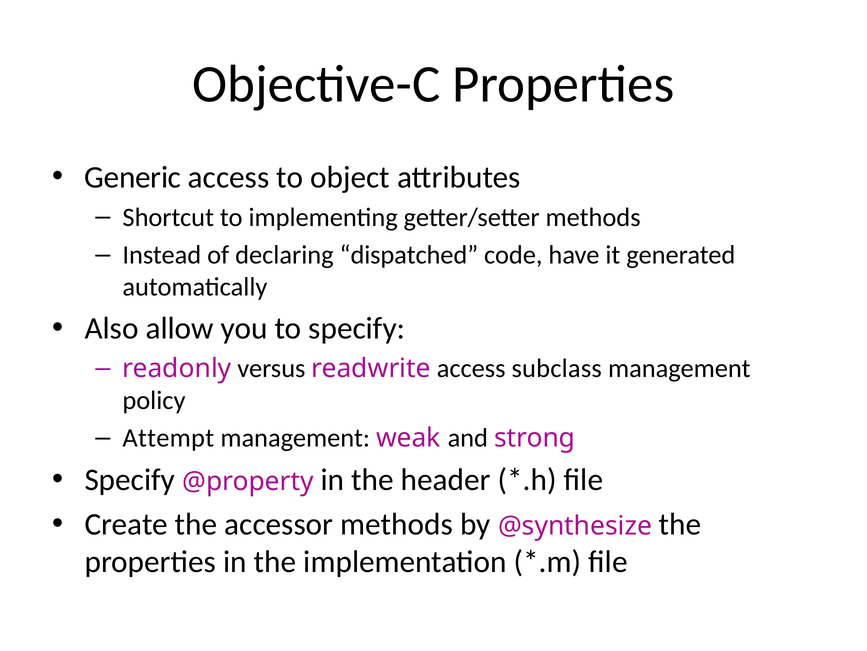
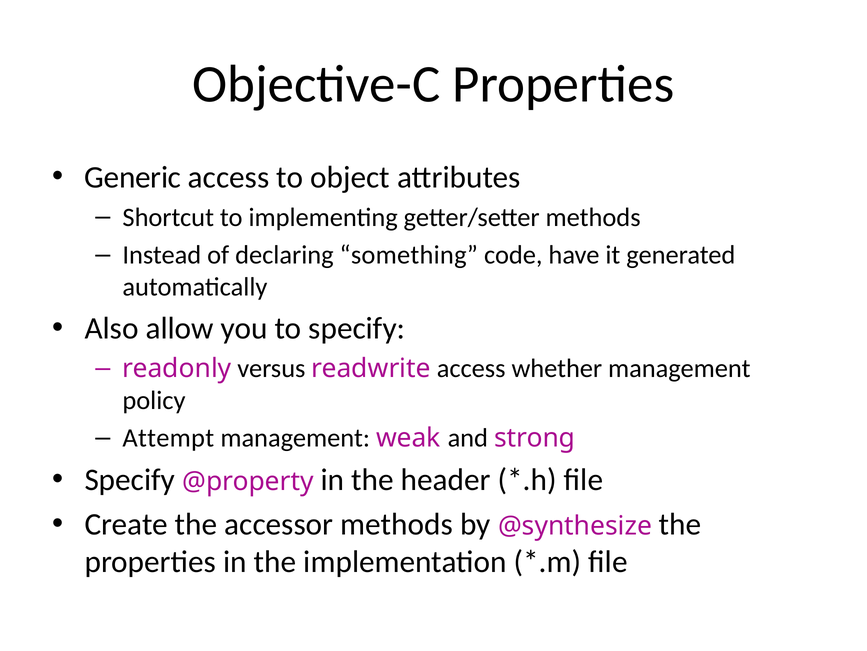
dispatched: dispatched -> something (409, 255)
subclass: subclass -> whether (557, 368)
